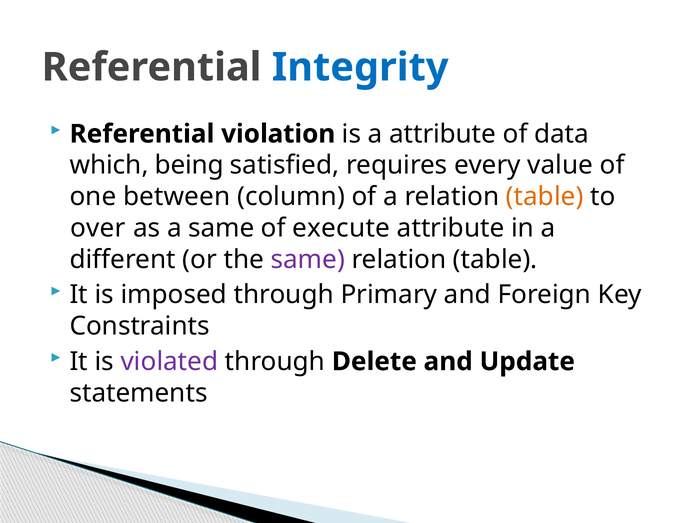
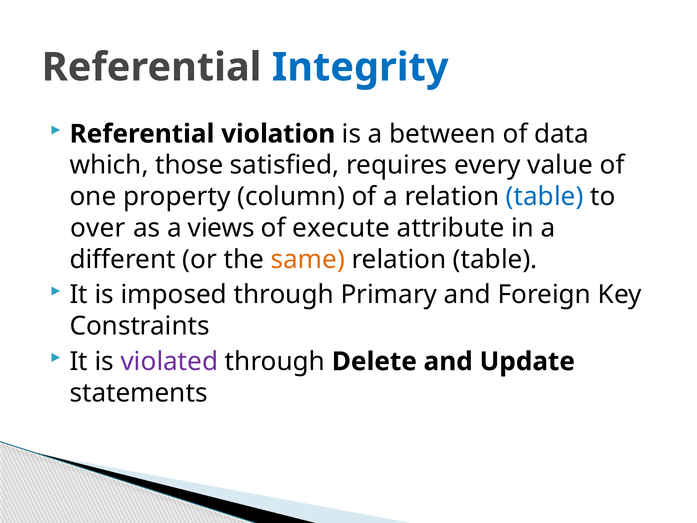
a attribute: attribute -> between (443, 134)
being: being -> those (189, 165)
between: between -> property (177, 197)
table colour: orange -> blue (545, 197)
a same: same -> views (221, 228)
same colour: purple -> orange (308, 259)
